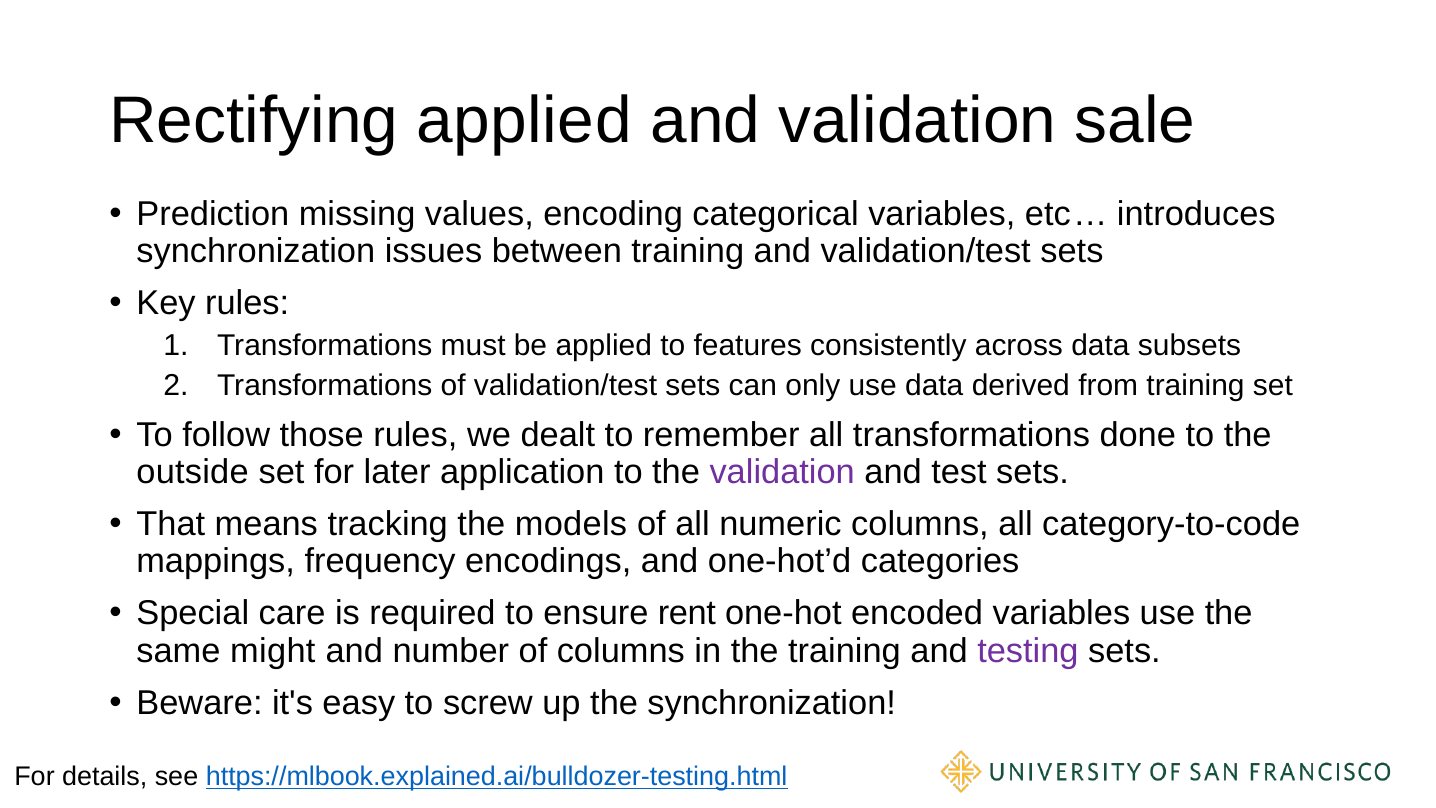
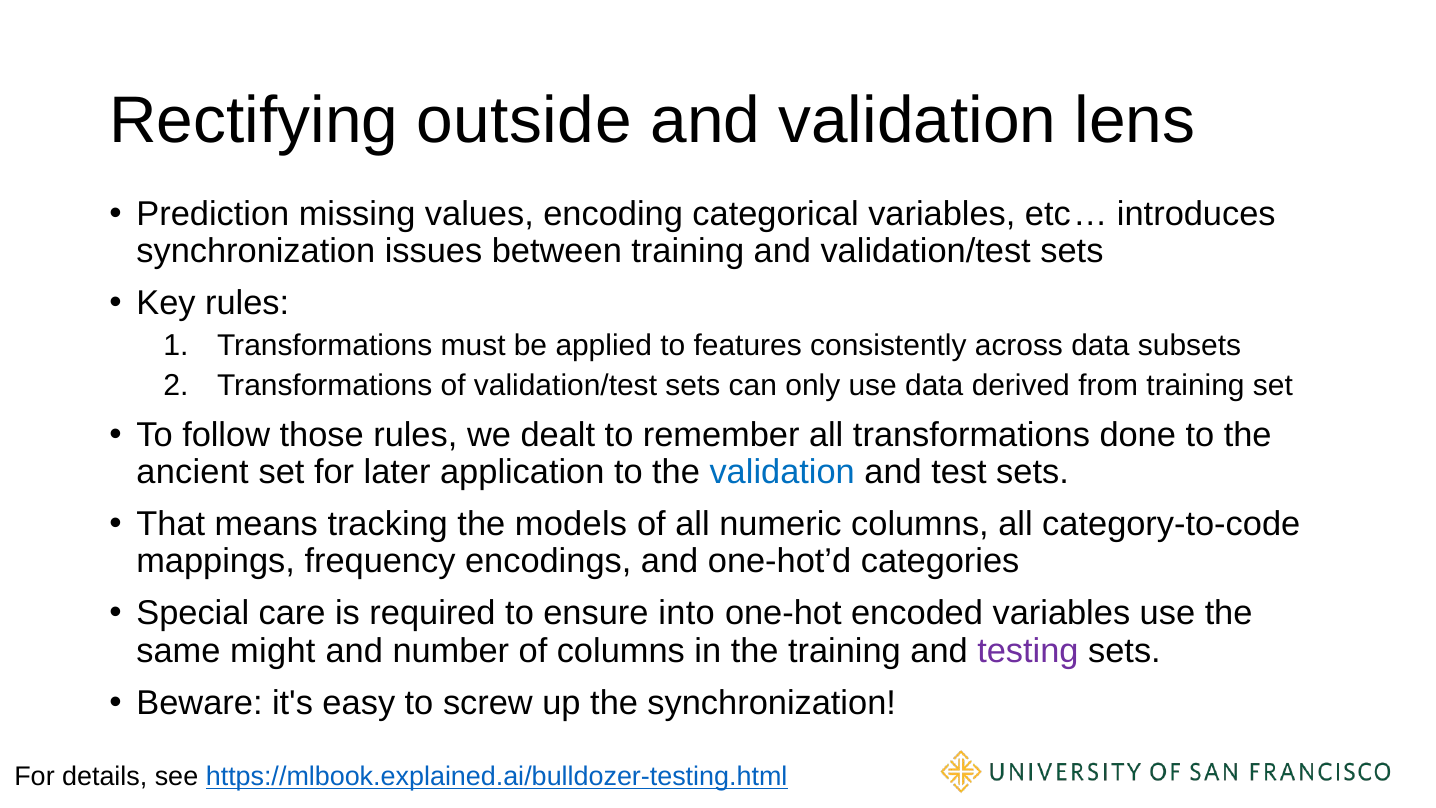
Rectifying applied: applied -> outside (524, 121)
sale: sale -> lens (1135, 121)
outside: outside -> ancient (193, 472)
validation colour: purple -> blue (782, 472)
rent: rent -> into (687, 613)
